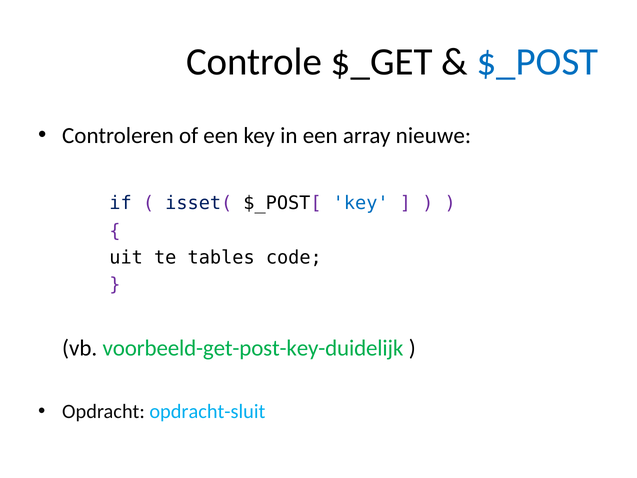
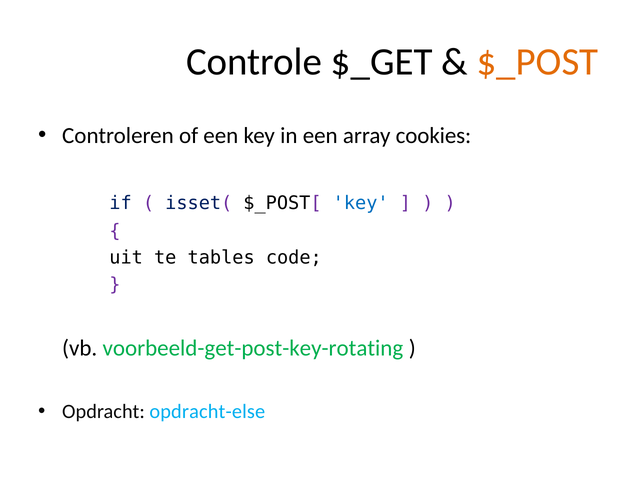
$_POST colour: blue -> orange (537, 62)
nieuwe: nieuwe -> cookies (433, 136)
voorbeeld-get-post-key-duidelijk: voorbeeld-get-post-key-duidelijk -> voorbeeld-get-post-key-rotating (253, 348)
opdracht-sluit: opdracht-sluit -> opdracht-else (207, 411)
